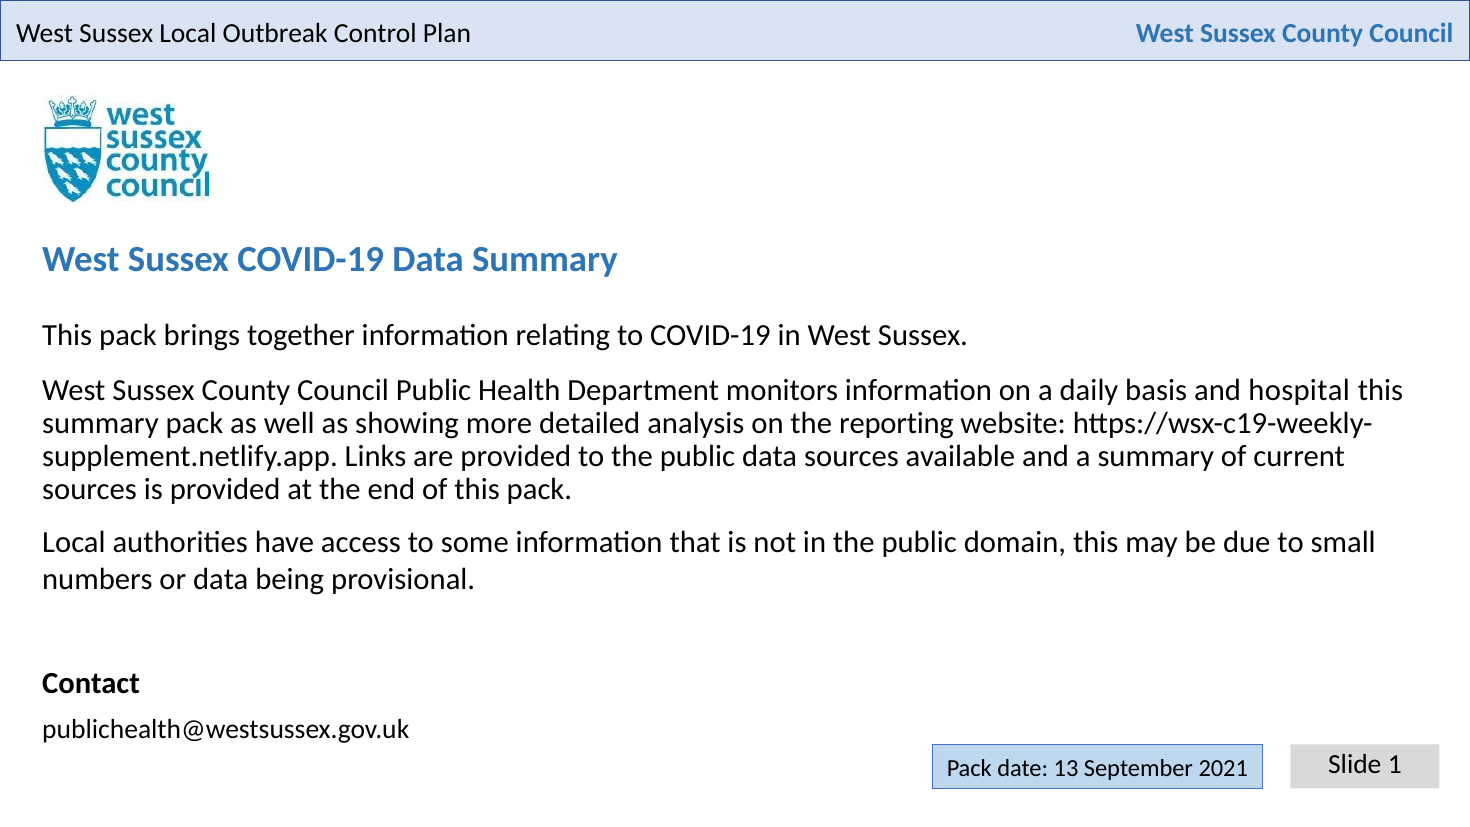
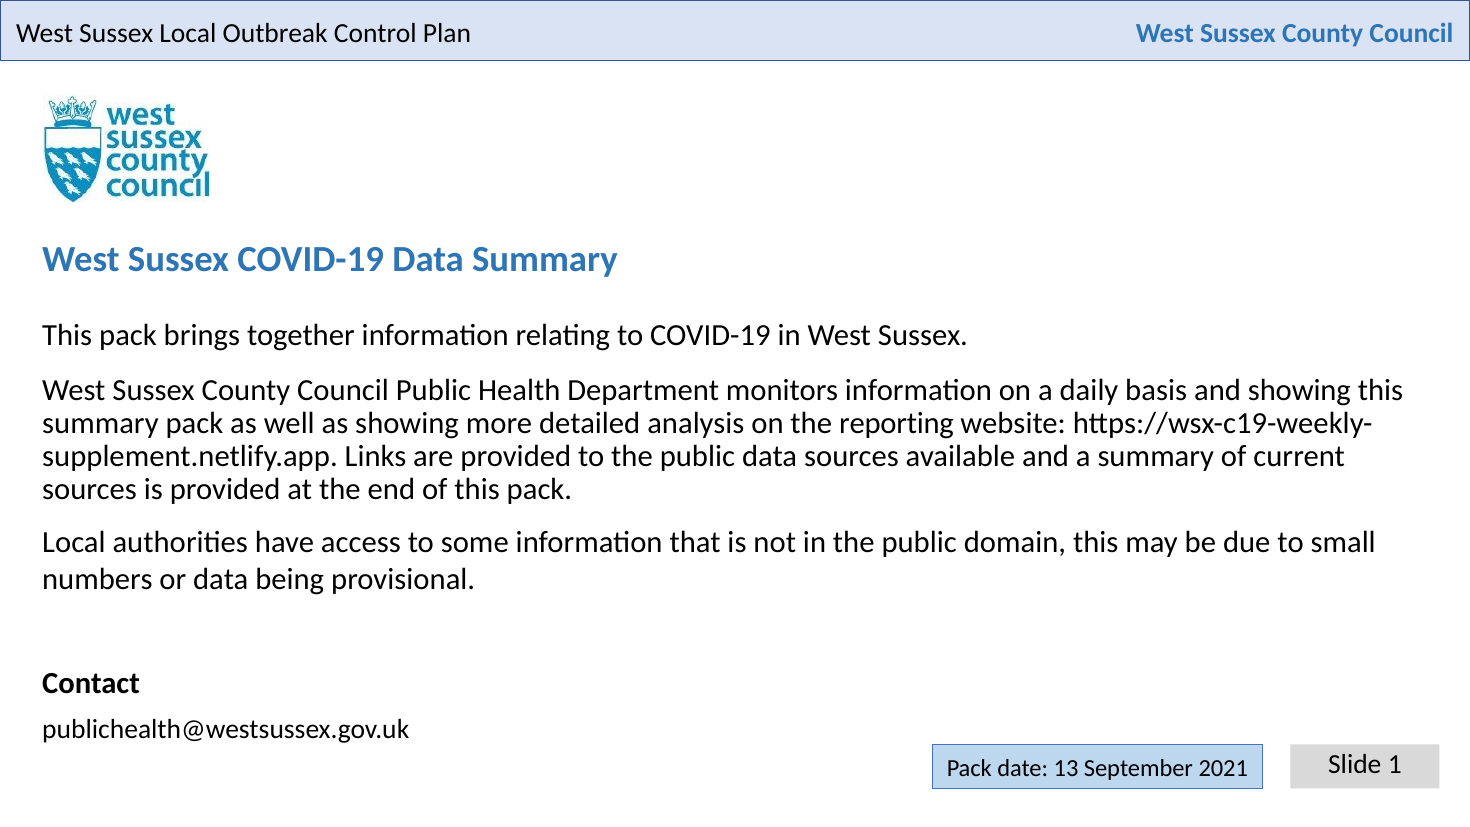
and hospital: hospital -> showing (1299, 390)
